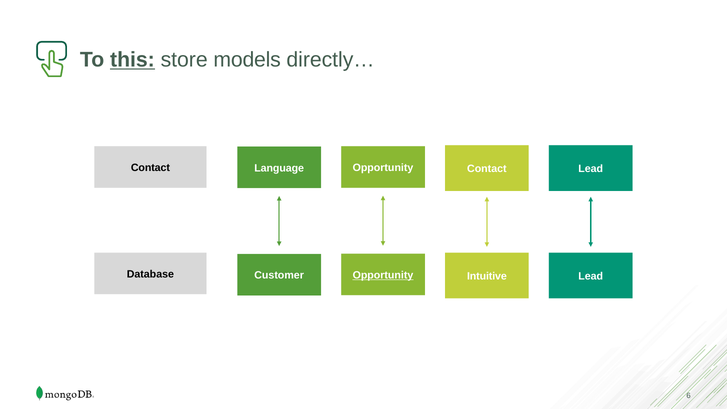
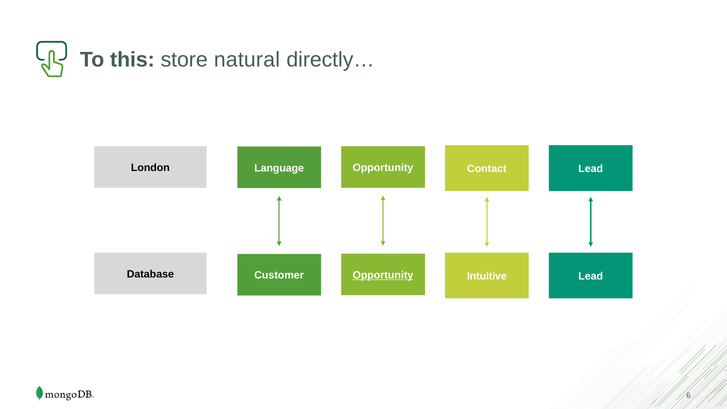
this underline: present -> none (132, 60)
models: models -> natural (247, 60)
Contact: Contact -> London (150, 168)
